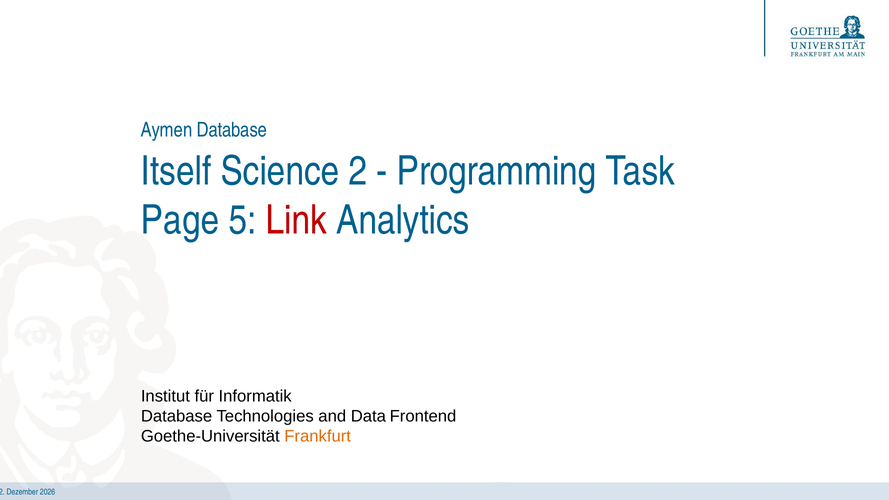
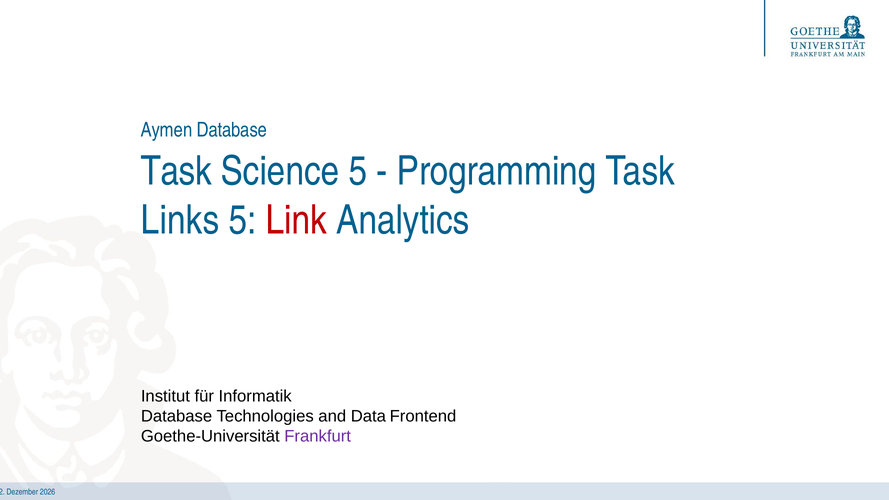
Itself: Itself -> Task (176, 171)
Science 2: 2 -> 5 (358, 171)
Page: Page -> Links (180, 220)
Frankfurt colour: orange -> purple (318, 436)
